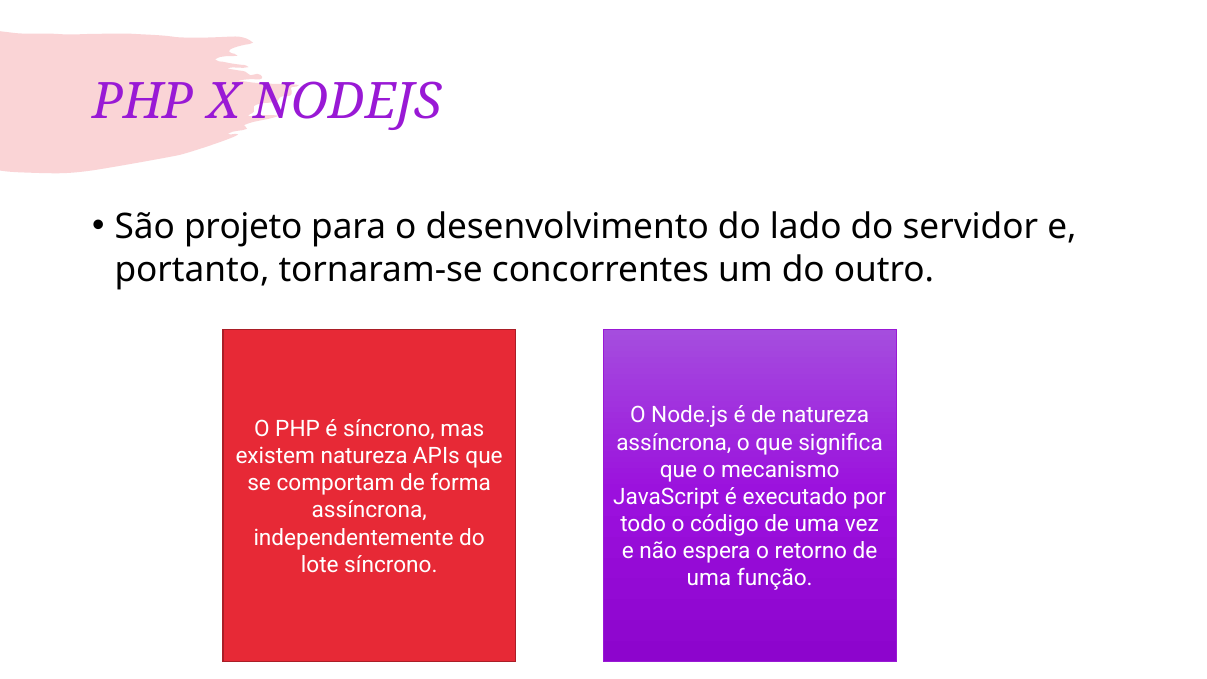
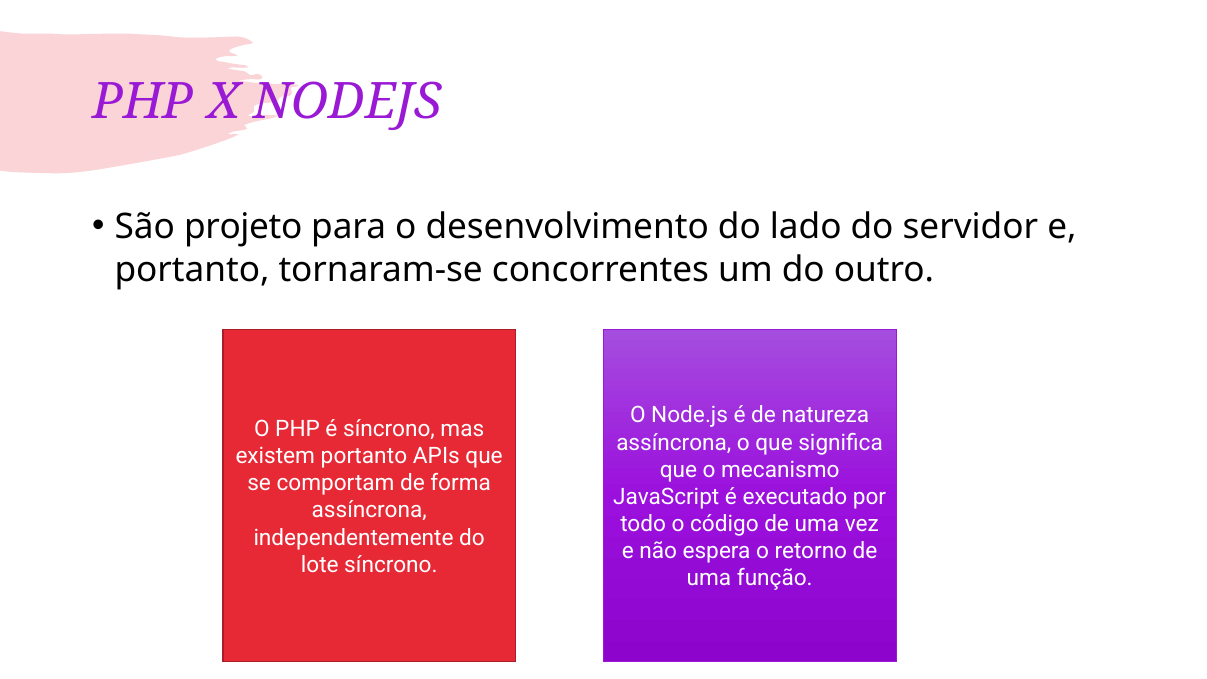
existem natureza: natureza -> portanto (364, 456)
